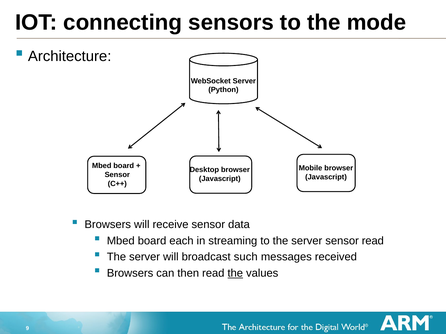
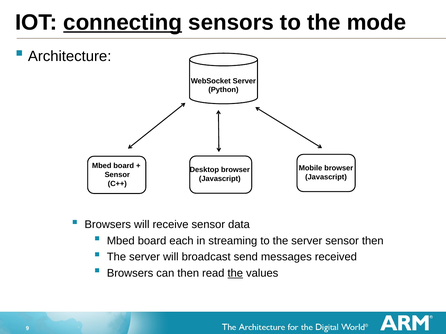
connecting underline: none -> present (123, 22)
sensor read: read -> then (373, 241)
such: such -> send (246, 257)
